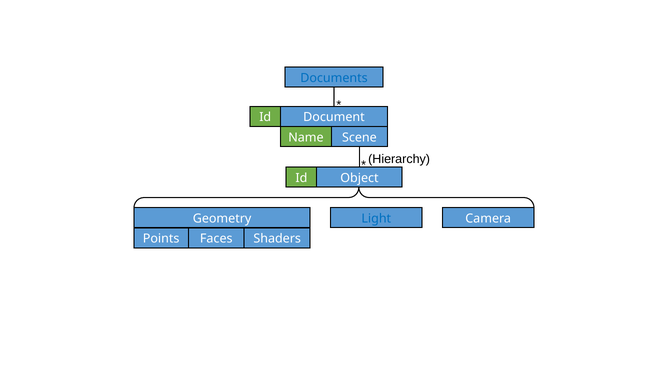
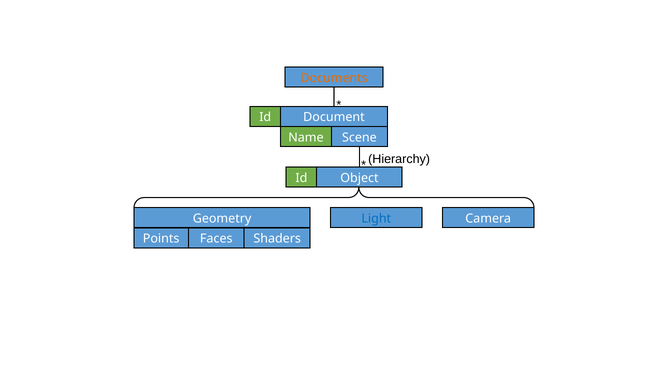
Documents colour: blue -> orange (334, 78)
